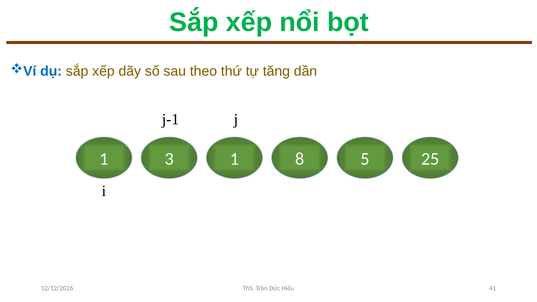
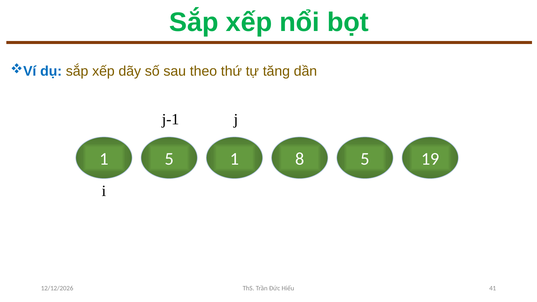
1 3: 3 -> 5 (169, 159)
25: 25 -> 19 (430, 159)
